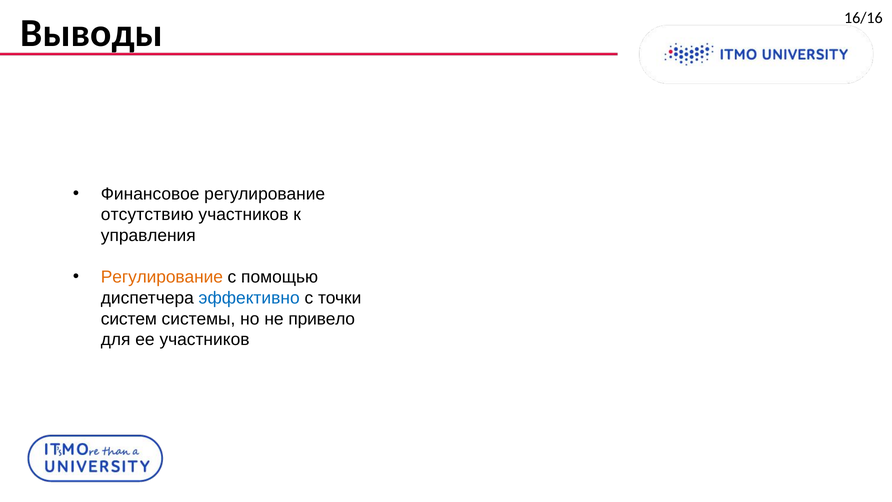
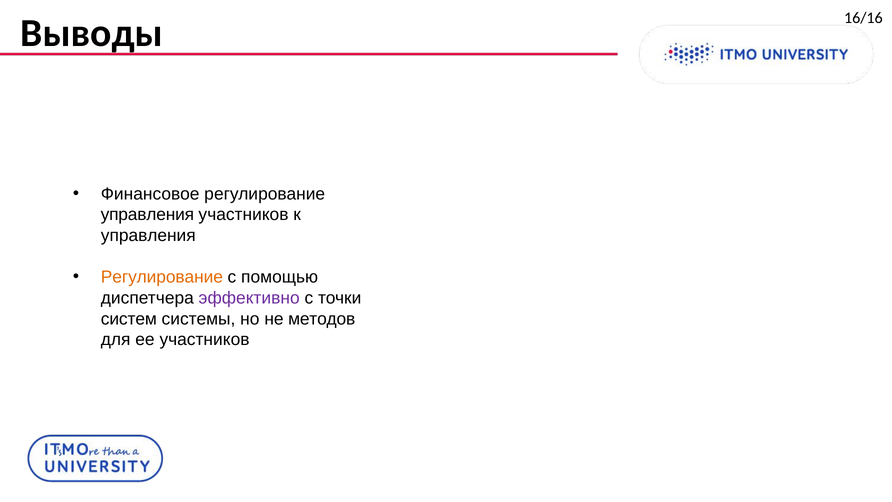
отсутствию: отсутствию -> управления (147, 215)
эффективно colour: blue -> purple (249, 298)
привело: привело -> методов (322, 319)
